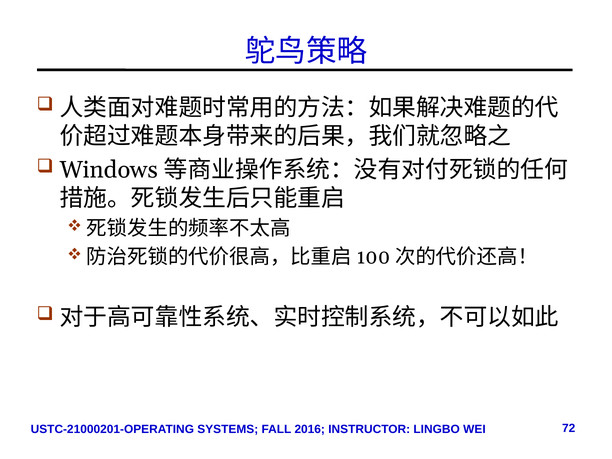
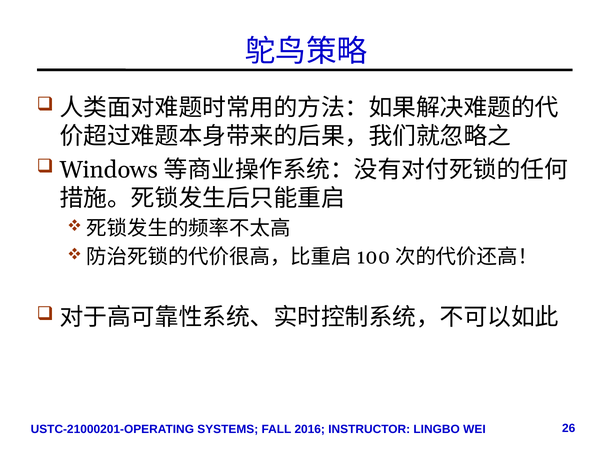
72: 72 -> 26 (569, 428)
